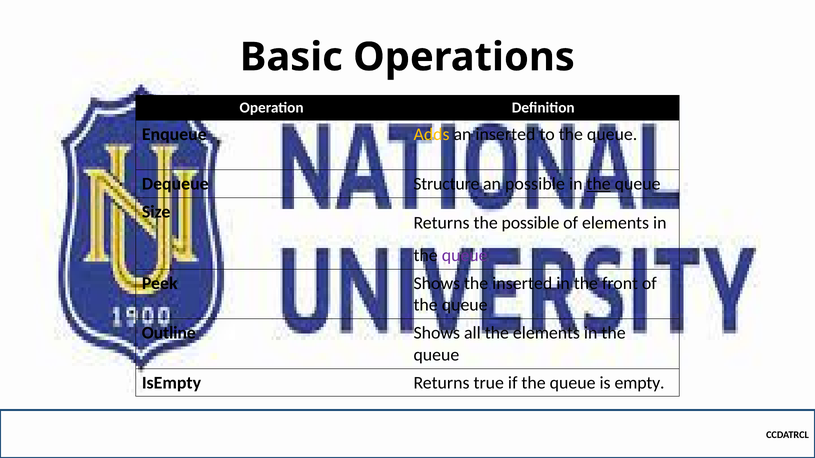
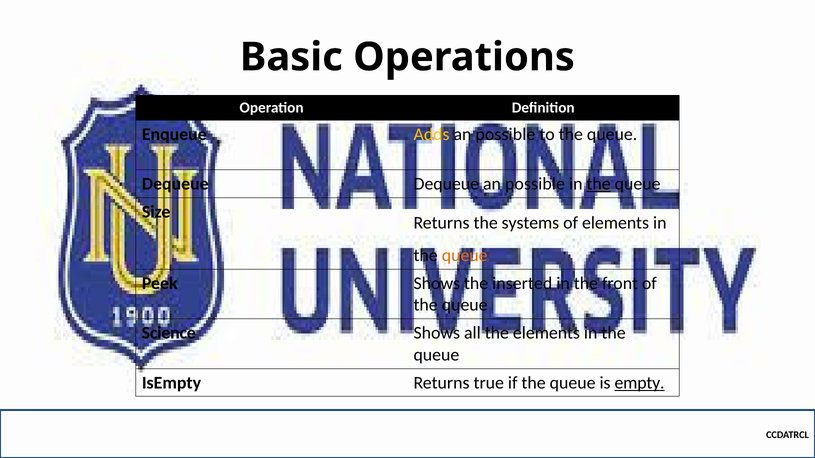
inserted: inserted -> possible (505, 134)
Dequeue Structure: Structure -> Dequeue (446, 184)
the possible: possible -> systems (530, 223)
queue colour: purple -> orange (465, 256)
Outline: Outline -> Science (169, 333)
empty underline: none -> present (640, 383)
